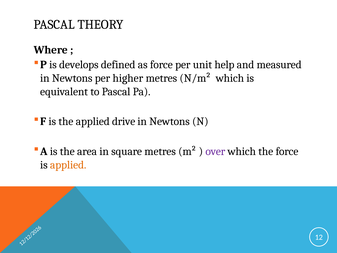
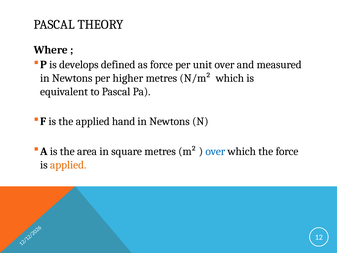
unit help: help -> over (224, 65)
drive: drive -> hand (124, 121)
over colour: purple -> blue (215, 151)
